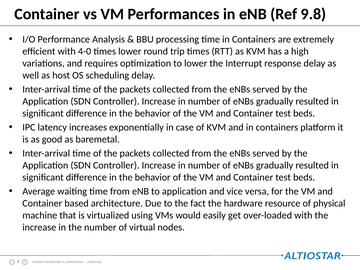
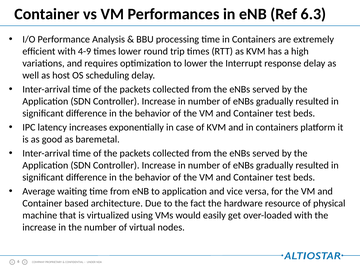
9.8: 9.8 -> 6.3 (313, 14)
4-0: 4-0 -> 4-9 (85, 51)
